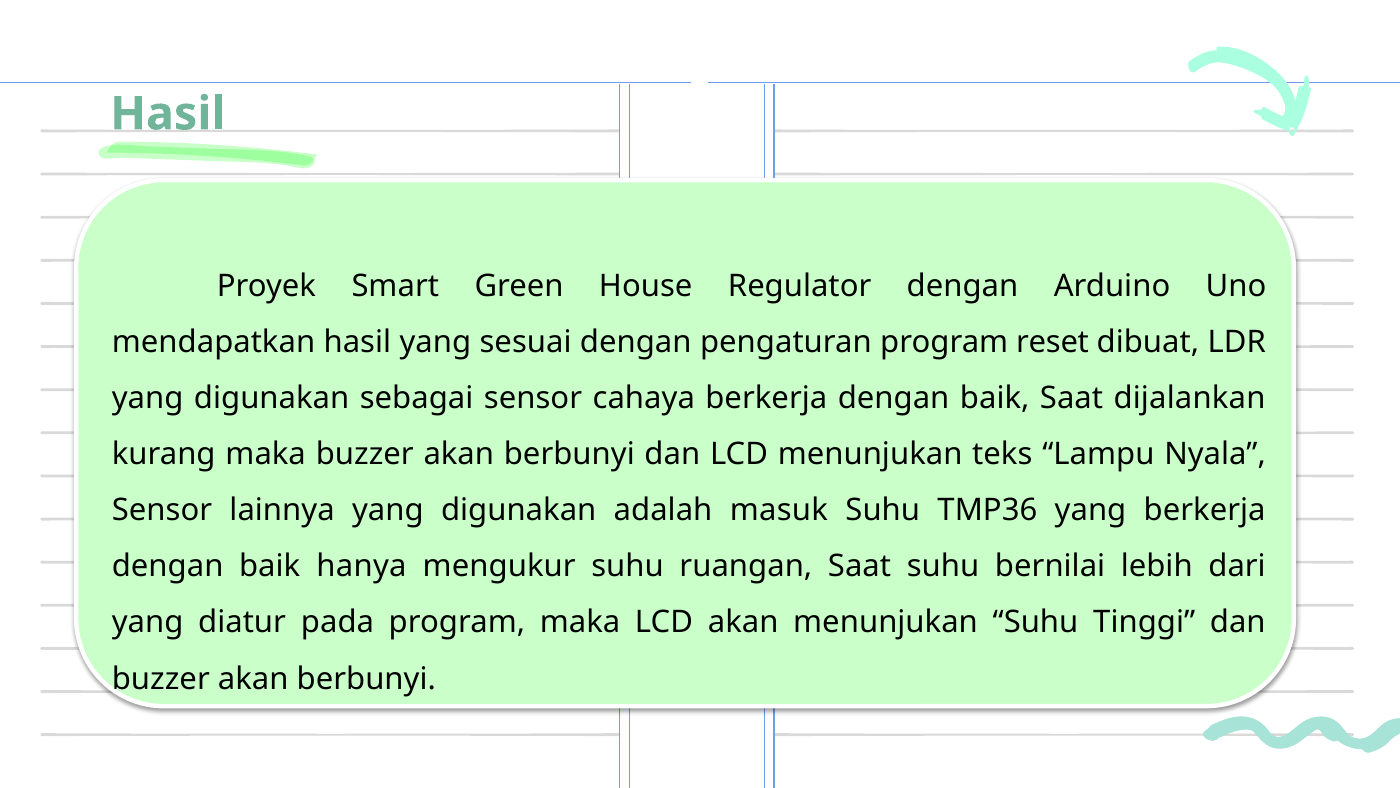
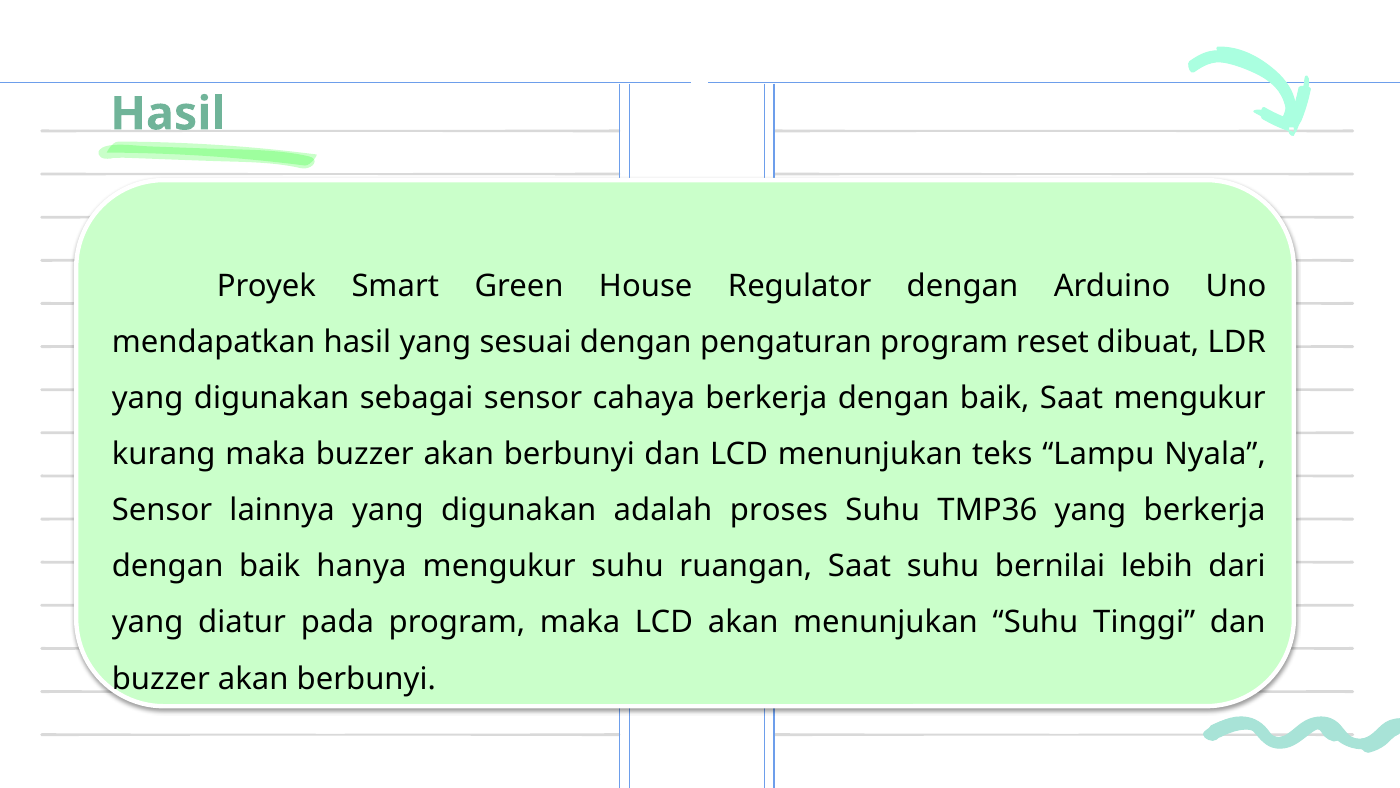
Saat dijalankan: dijalankan -> mengukur (1190, 398)
masuk: masuk -> proses (779, 510)
